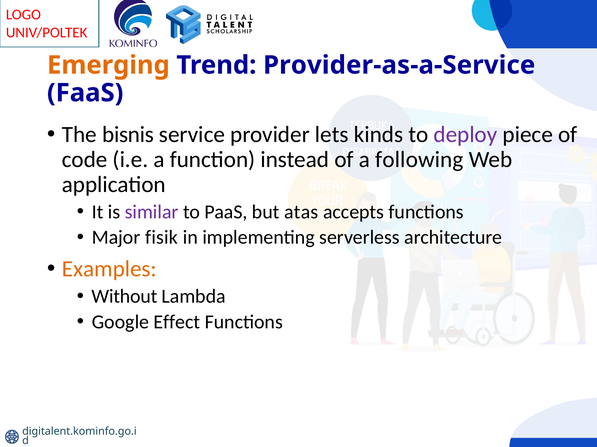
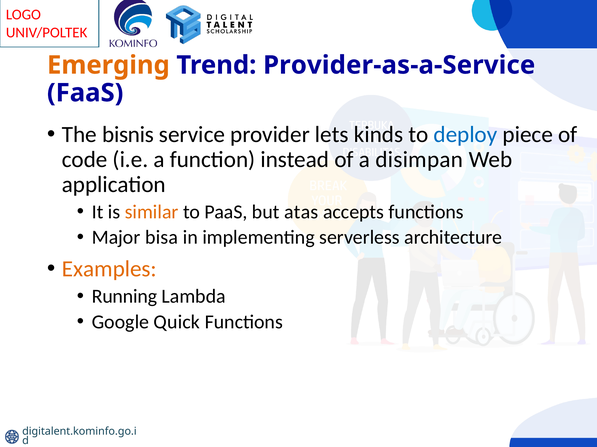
deploy colour: purple -> blue (465, 135)
following: following -> disimpan (419, 160)
similar colour: purple -> orange (152, 212)
fisik: fisik -> bisa (162, 238)
Without: Without -> Running (125, 297)
Effect: Effect -> Quick (177, 322)
